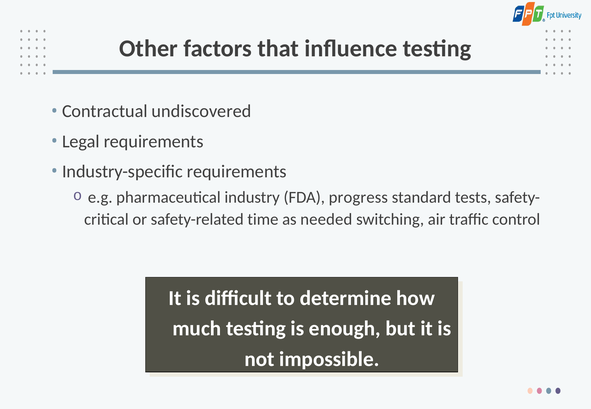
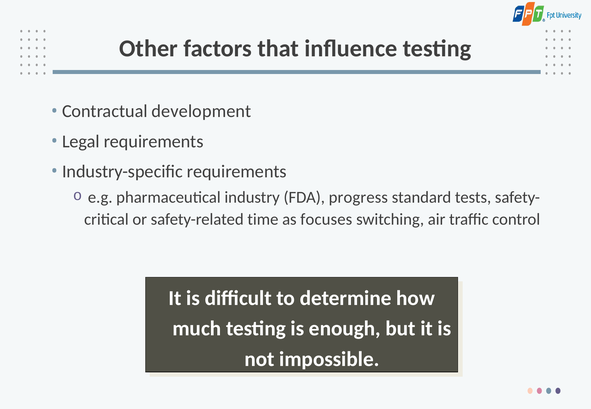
undiscovered: undiscovered -> development (201, 111)
needed: needed -> focuses (326, 219)
